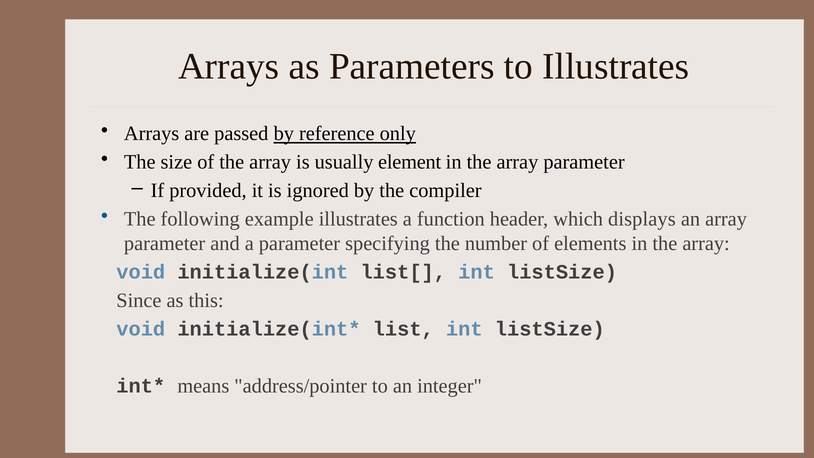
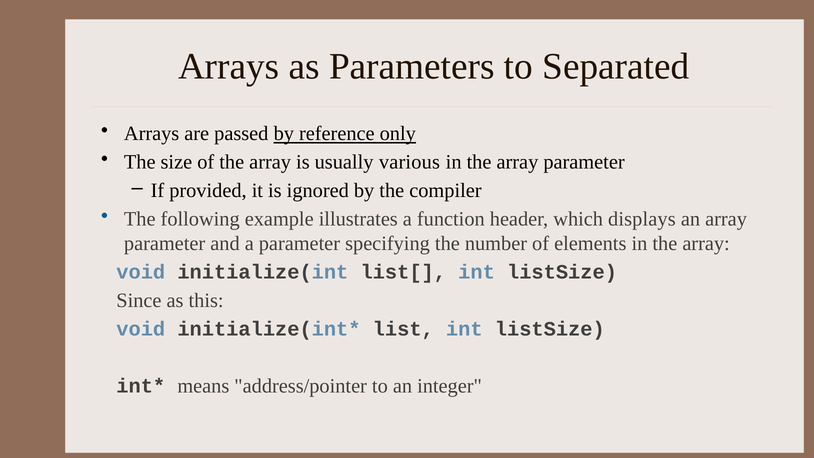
to Illustrates: Illustrates -> Separated (616, 66)
element: element -> various (409, 162)
